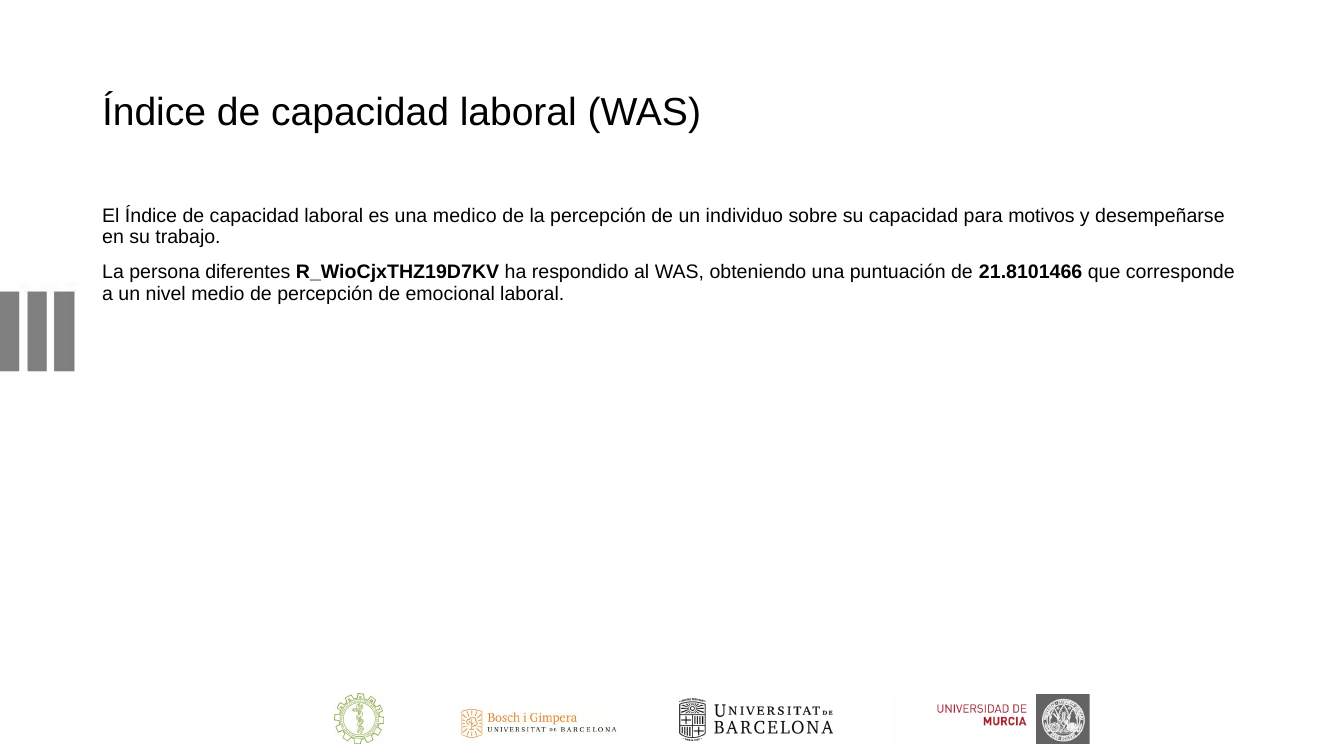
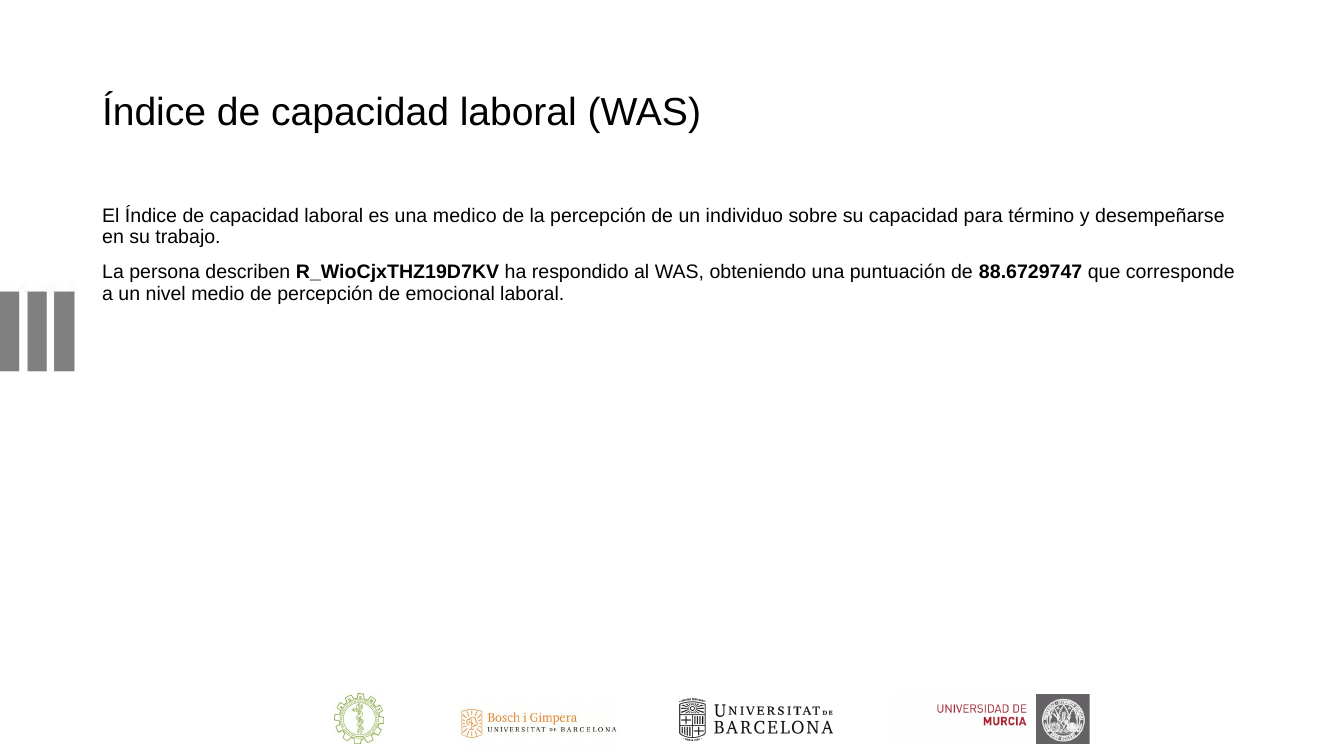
motivos: motivos -> término (1041, 216)
diferentes: diferentes -> describen (248, 272)
21.8101466: 21.8101466 -> 88.6729747 (1031, 272)
